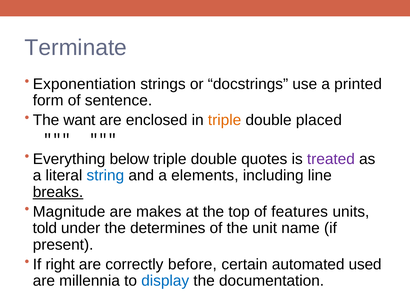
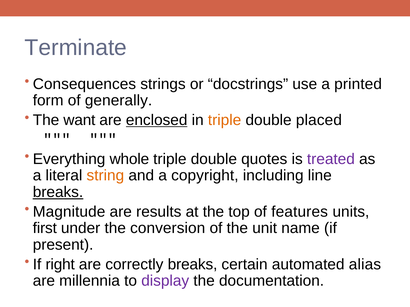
Exponentiation: Exponentiation -> Consequences (84, 84)
sentence: sentence -> generally (119, 101)
enclosed underline: none -> present (157, 120)
below: below -> whole (129, 159)
string colour: blue -> orange (105, 176)
elements: elements -> copyright (205, 176)
makes: makes -> results (159, 212)
told: told -> first (45, 229)
determines: determines -> conversion (168, 229)
correctly before: before -> breaks (193, 265)
used: used -> alias (365, 265)
display colour: blue -> purple (165, 281)
